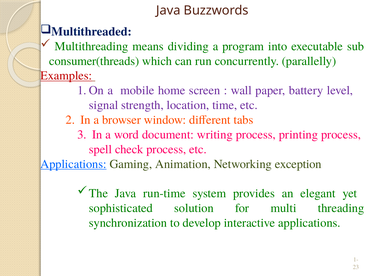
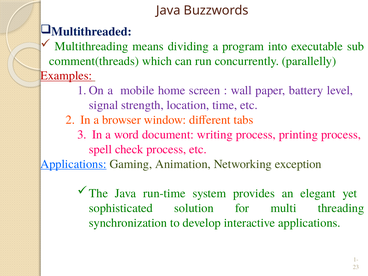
consumer(threads: consumer(threads -> comment(threads (94, 61)
